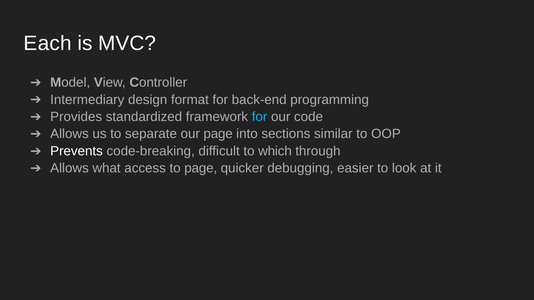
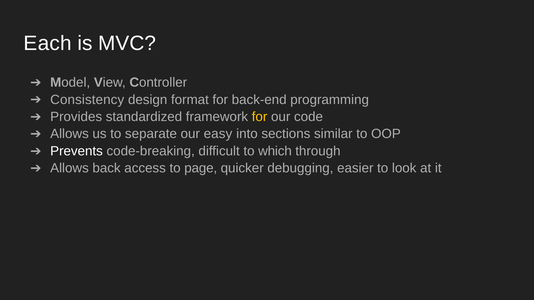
Intermediary: Intermediary -> Consistency (87, 100)
for colour: light blue -> yellow (260, 117)
our page: page -> easy (218, 134)
what: what -> back (107, 168)
